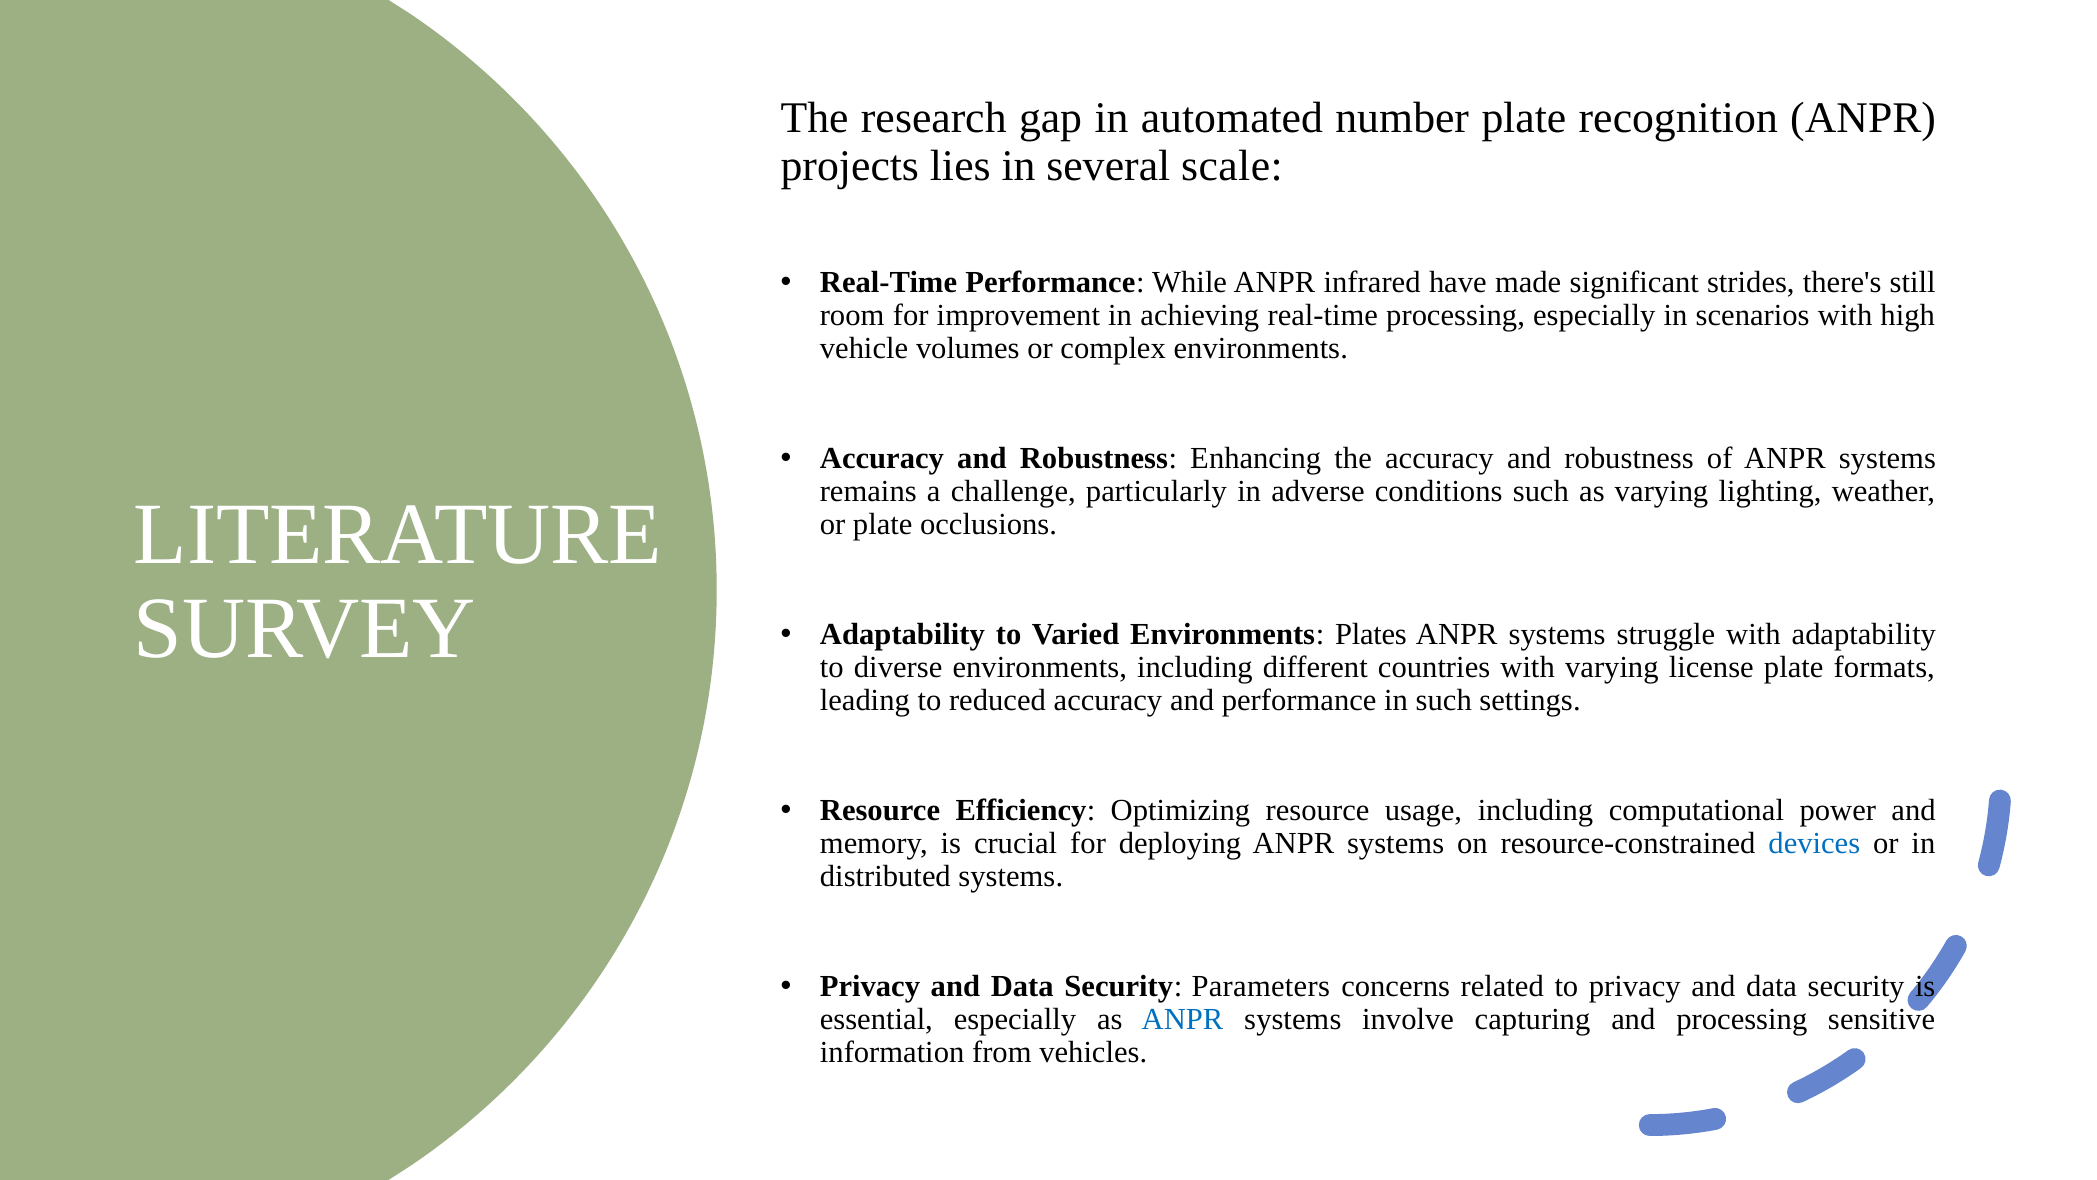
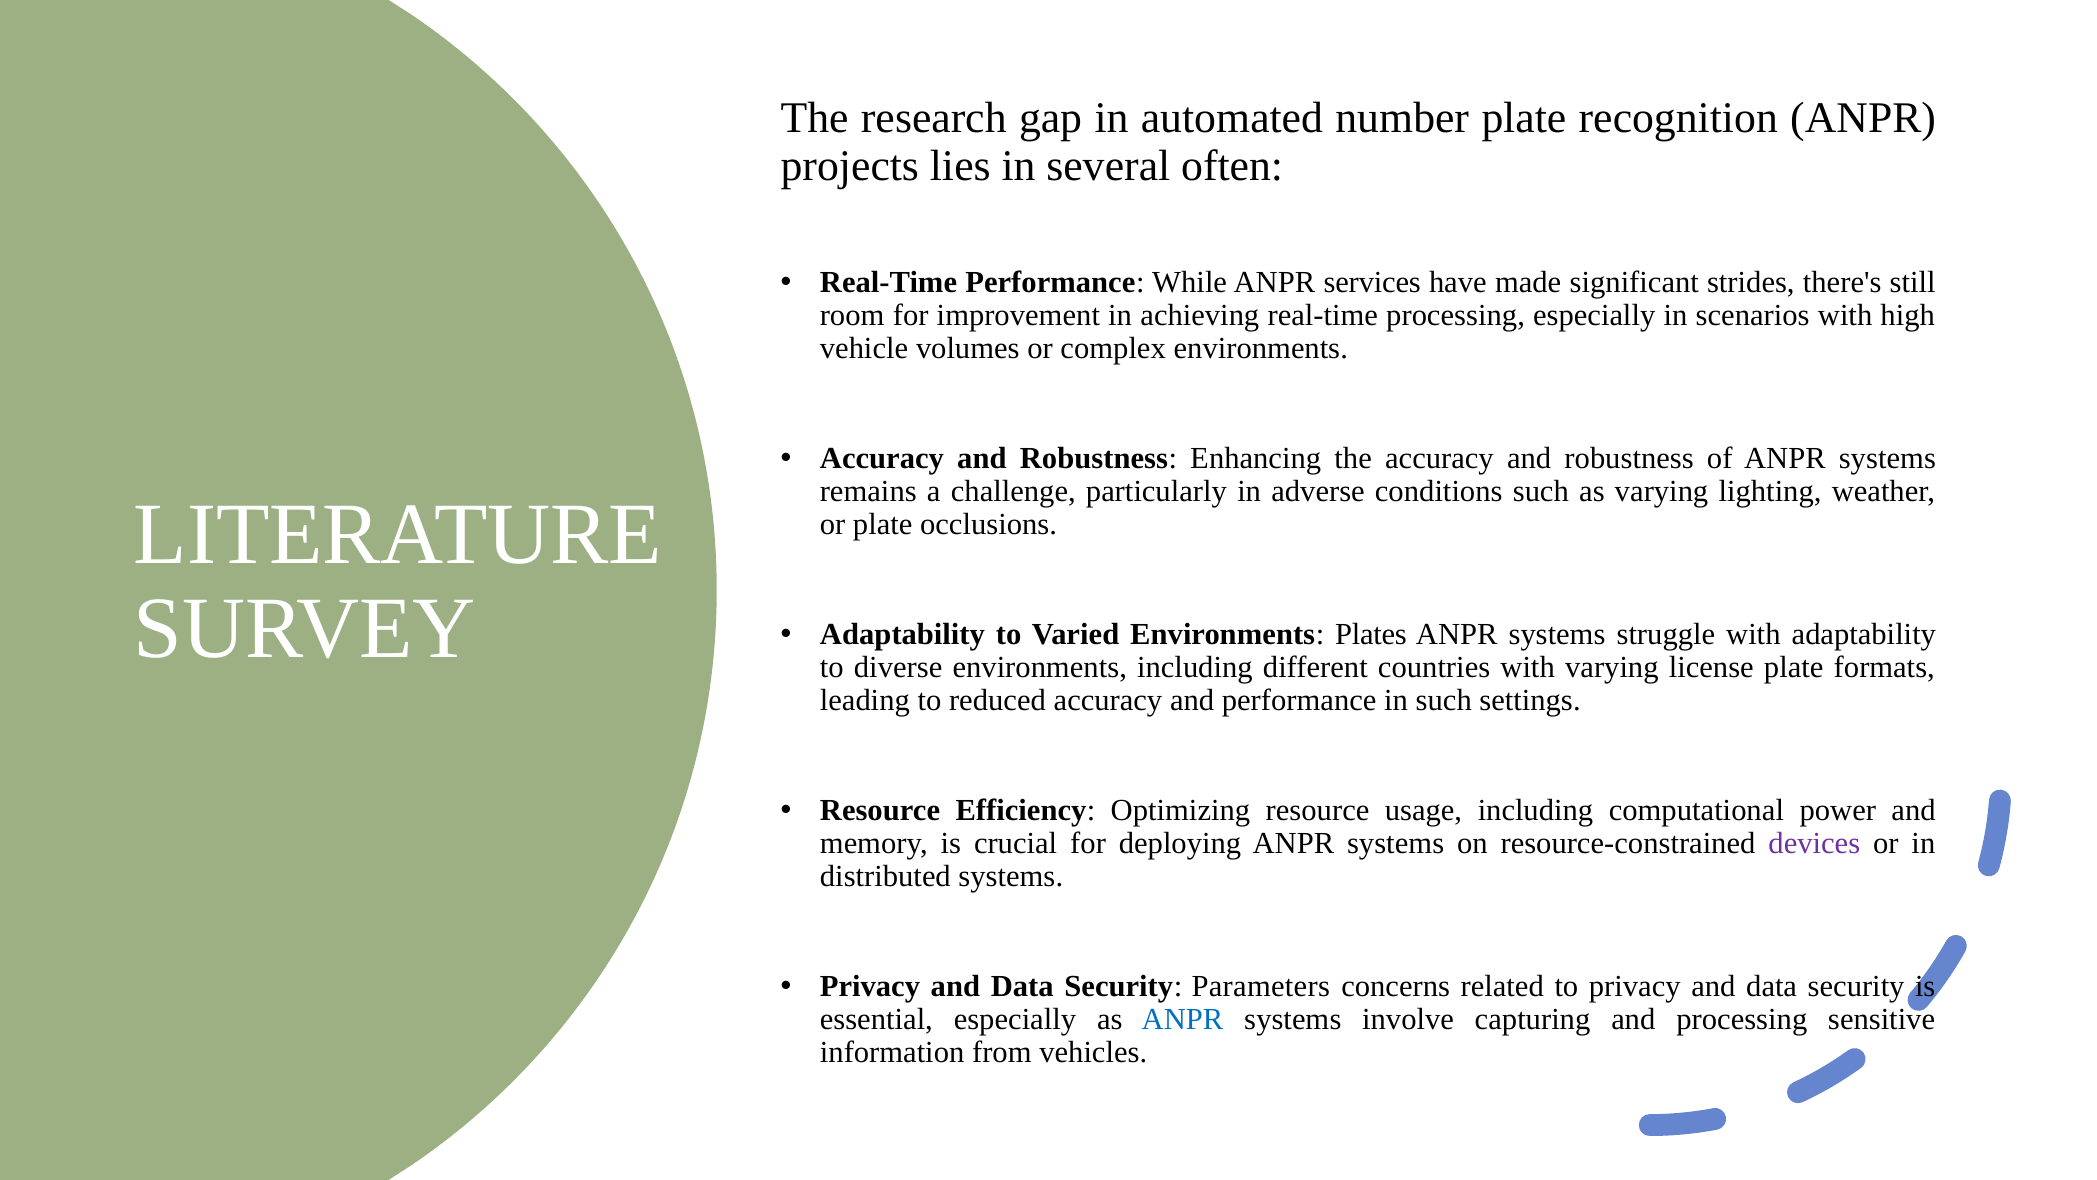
scale: scale -> often (1232, 166)
infrared: infrared -> services (1372, 283)
devices colour: blue -> purple (1814, 843)
